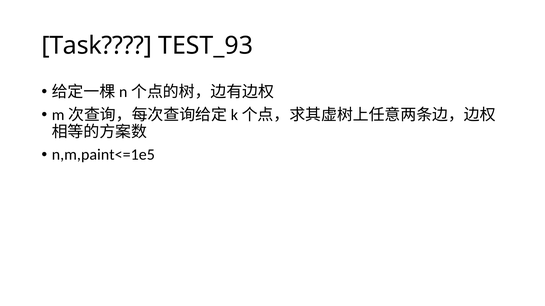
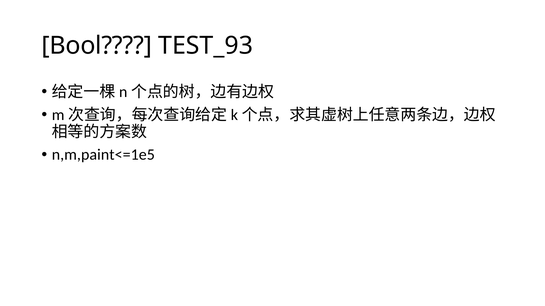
Task: Task -> Bool (97, 46)
